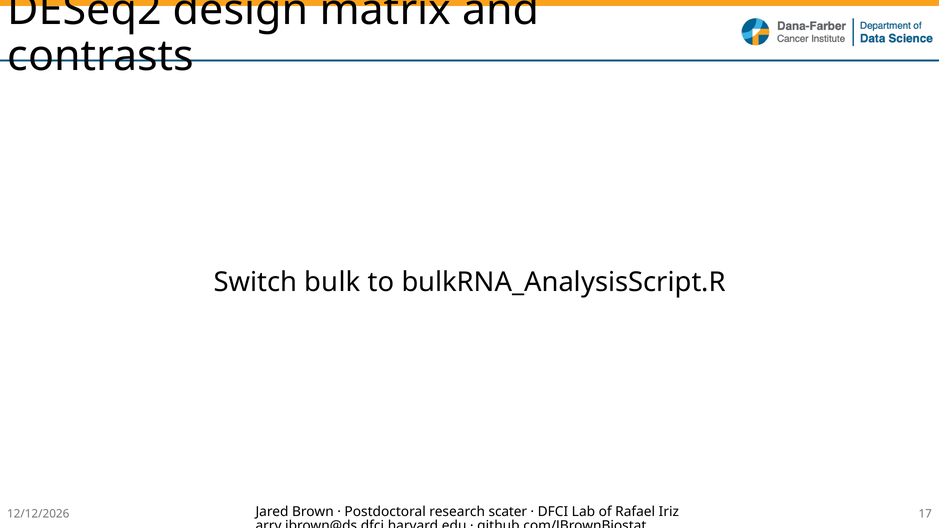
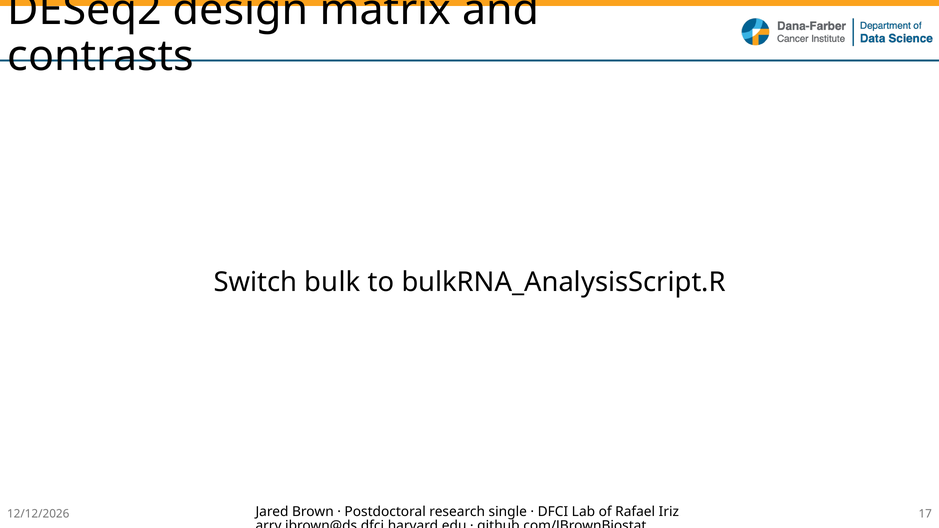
scater: scater -> single (508, 512)
